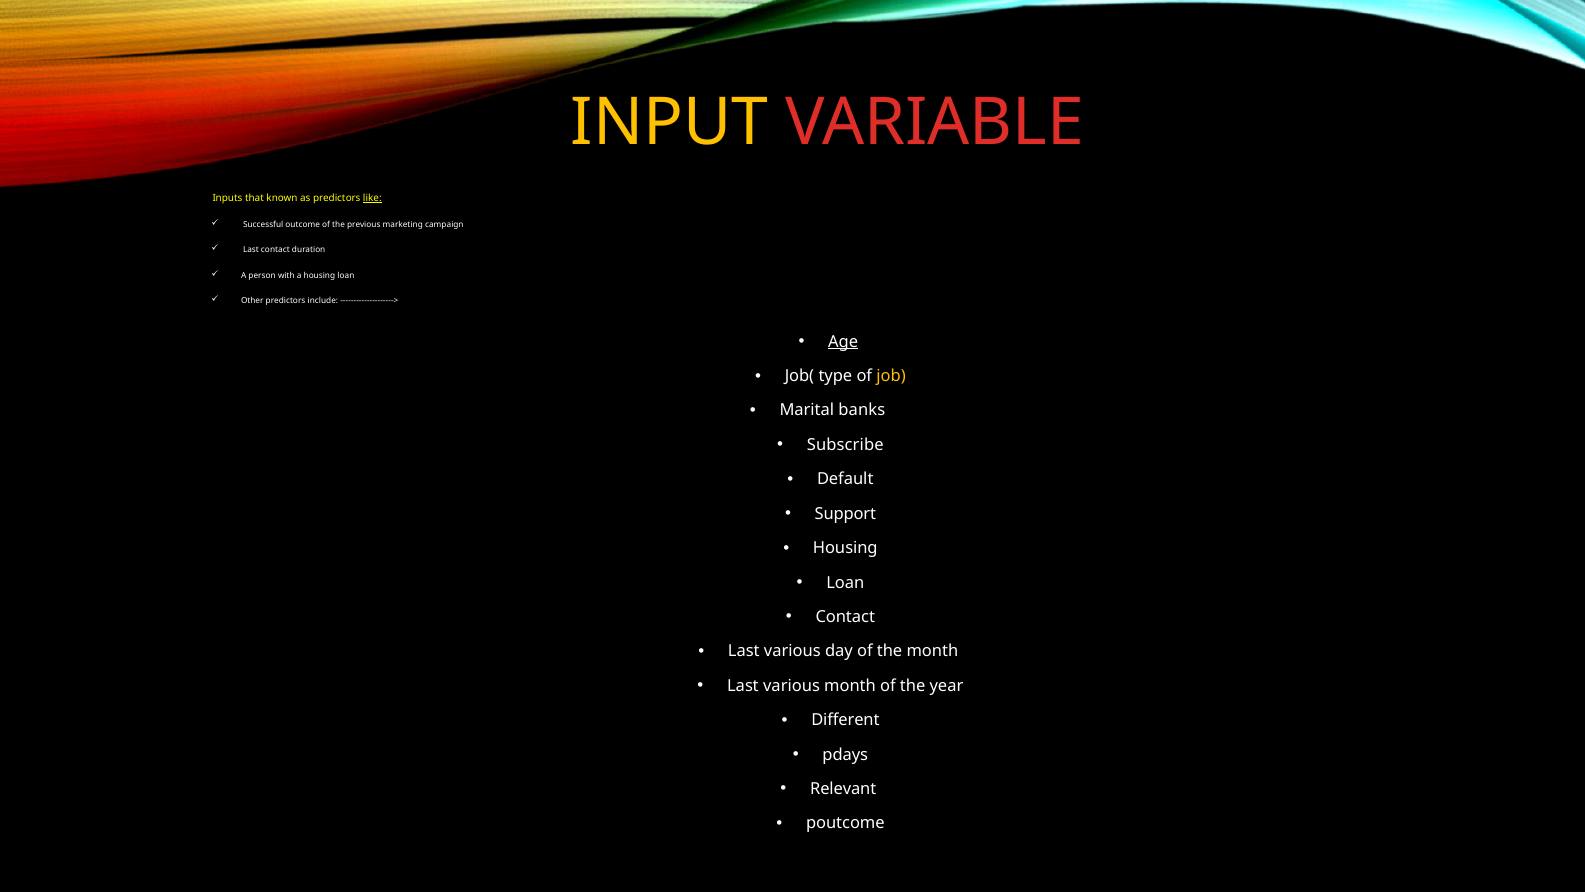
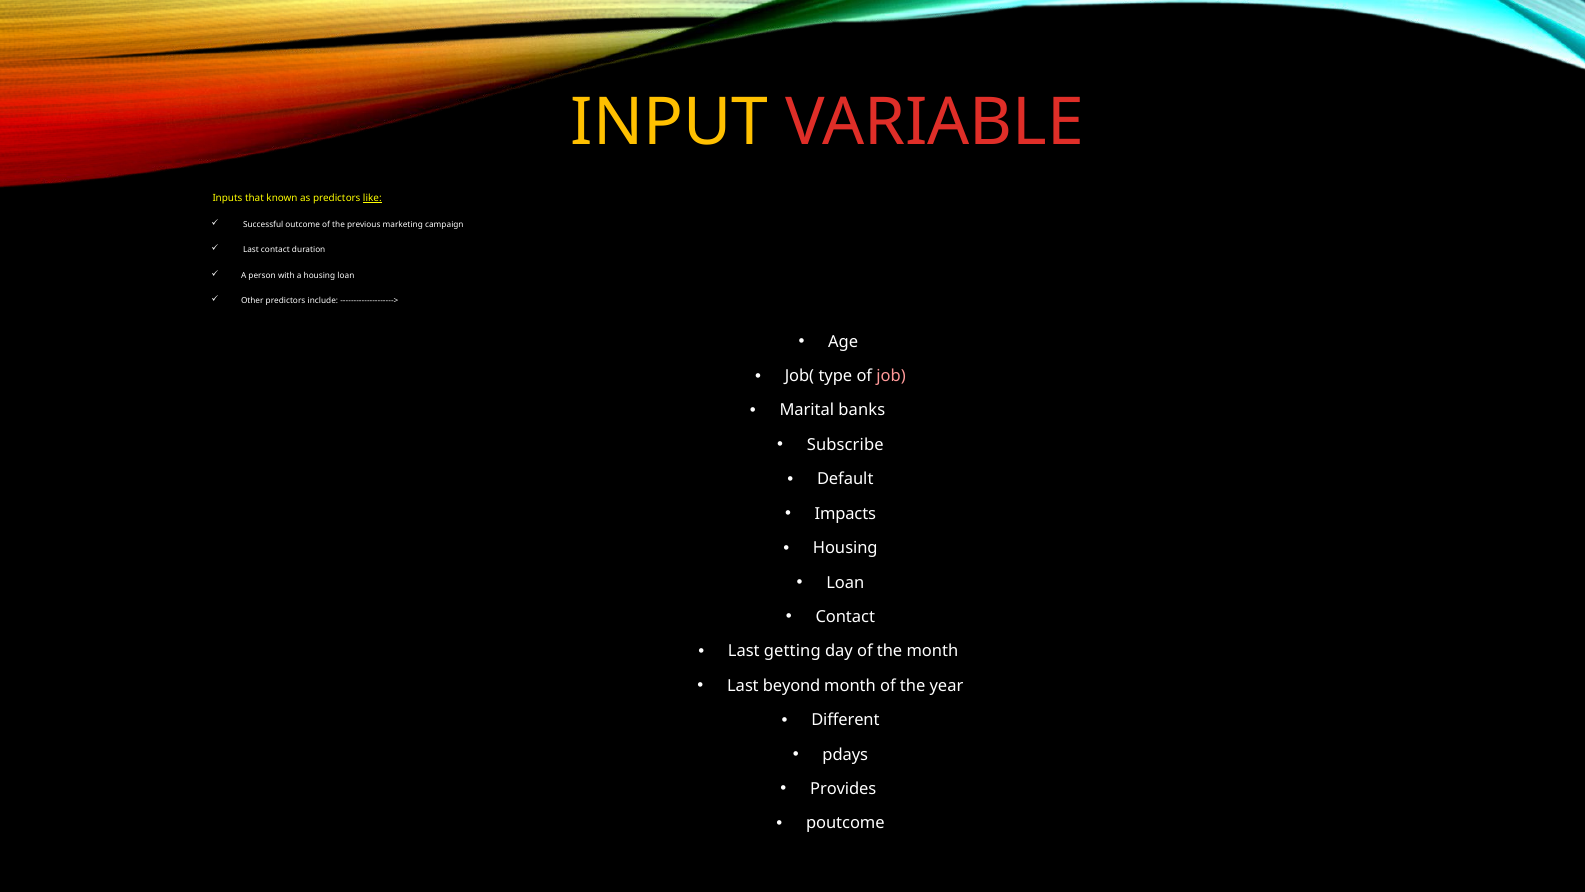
Age underline: present -> none (843, 341)
job colour: yellow -> pink (891, 376)
Support: Support -> Impacts (845, 513)
various: various -> getting (792, 651)
various: various -> beyond (792, 685)
Relevant: Relevant -> Provides (843, 789)
